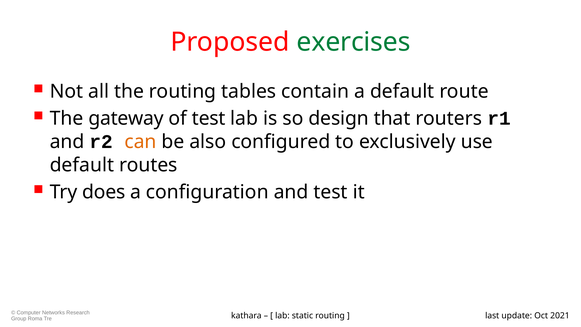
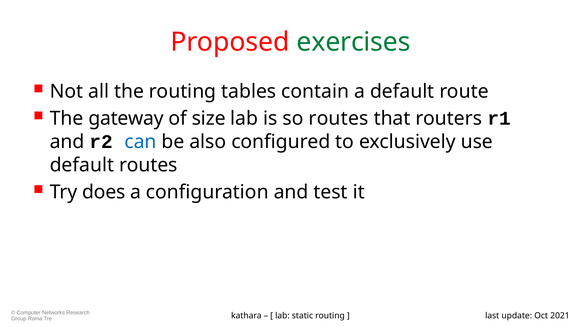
of test: test -> size (209, 119)
so design: design -> routes (338, 119)
can colour: orange -> blue (140, 142)
